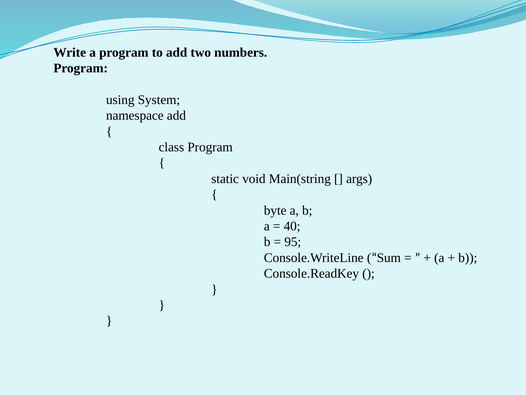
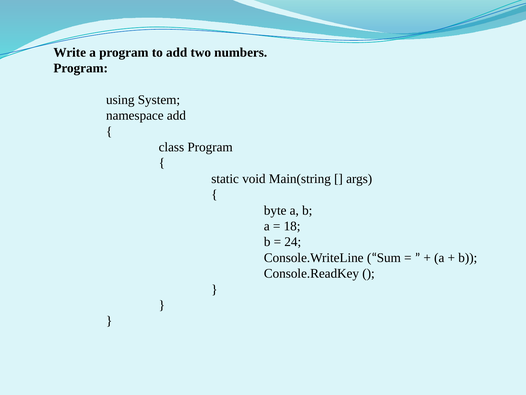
40: 40 -> 18 (292, 226)
95: 95 -> 24 (293, 242)
